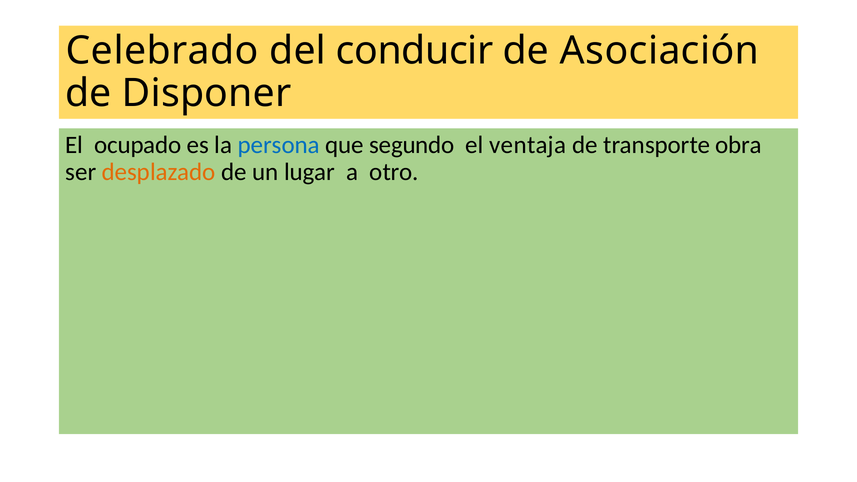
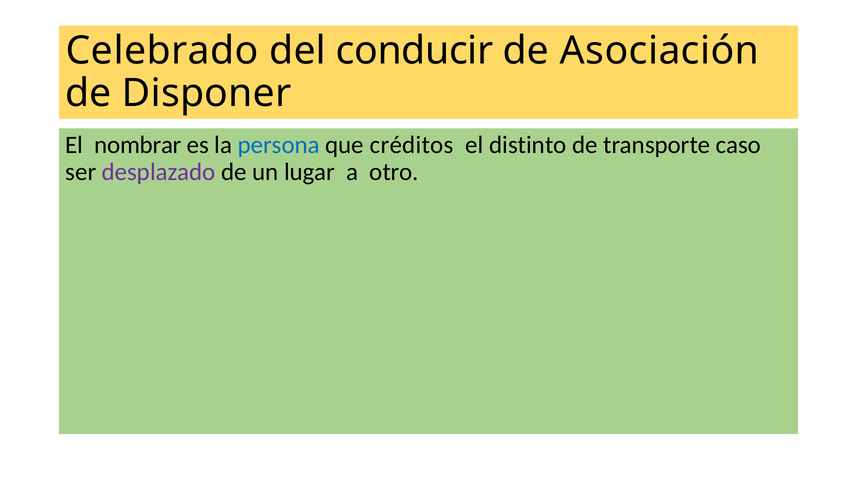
ocupado: ocupado -> nombrar (138, 145)
segundo: segundo -> créditos (412, 145)
ventaja: ventaja -> distinto (528, 145)
obra: obra -> caso (738, 145)
desplazado colour: orange -> purple (159, 172)
